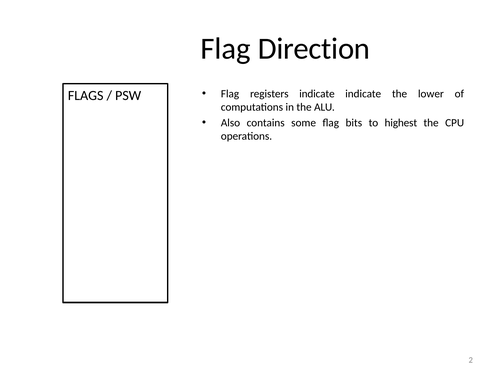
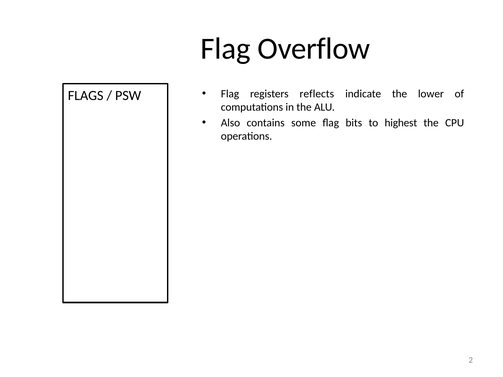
Direction: Direction -> Overflow (314, 49)
registers indicate: indicate -> reflects (317, 94)
